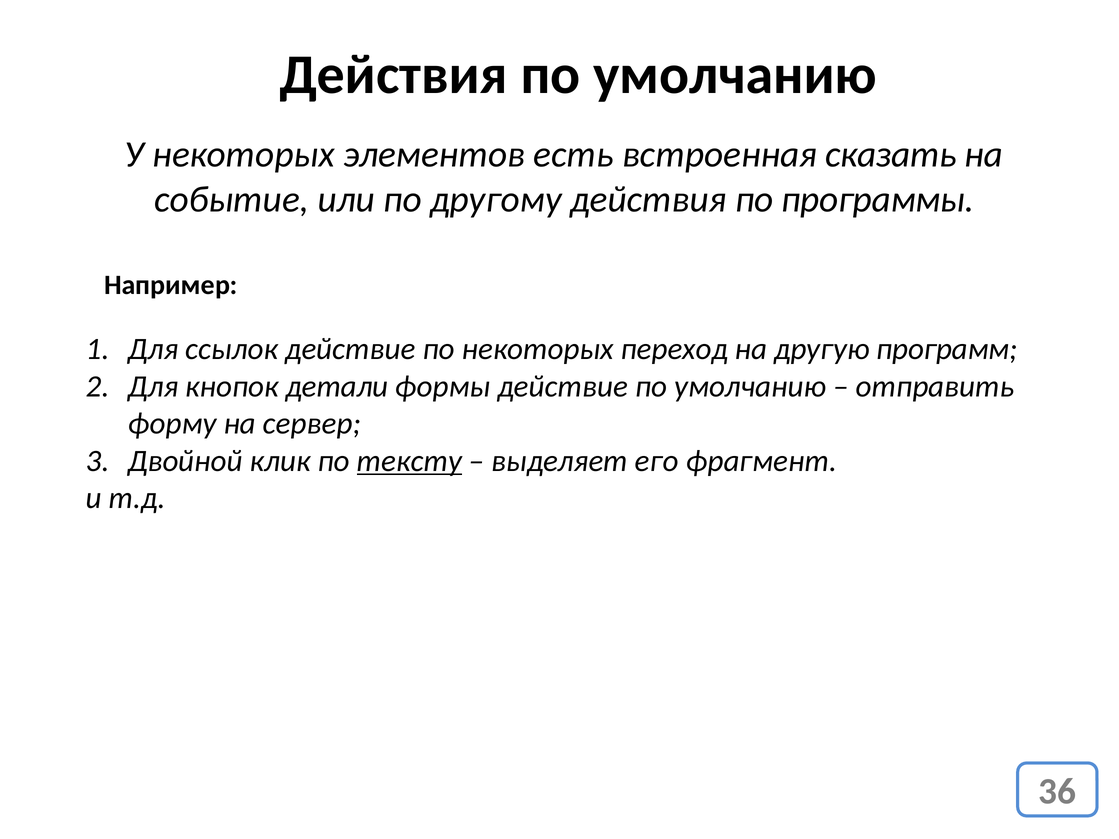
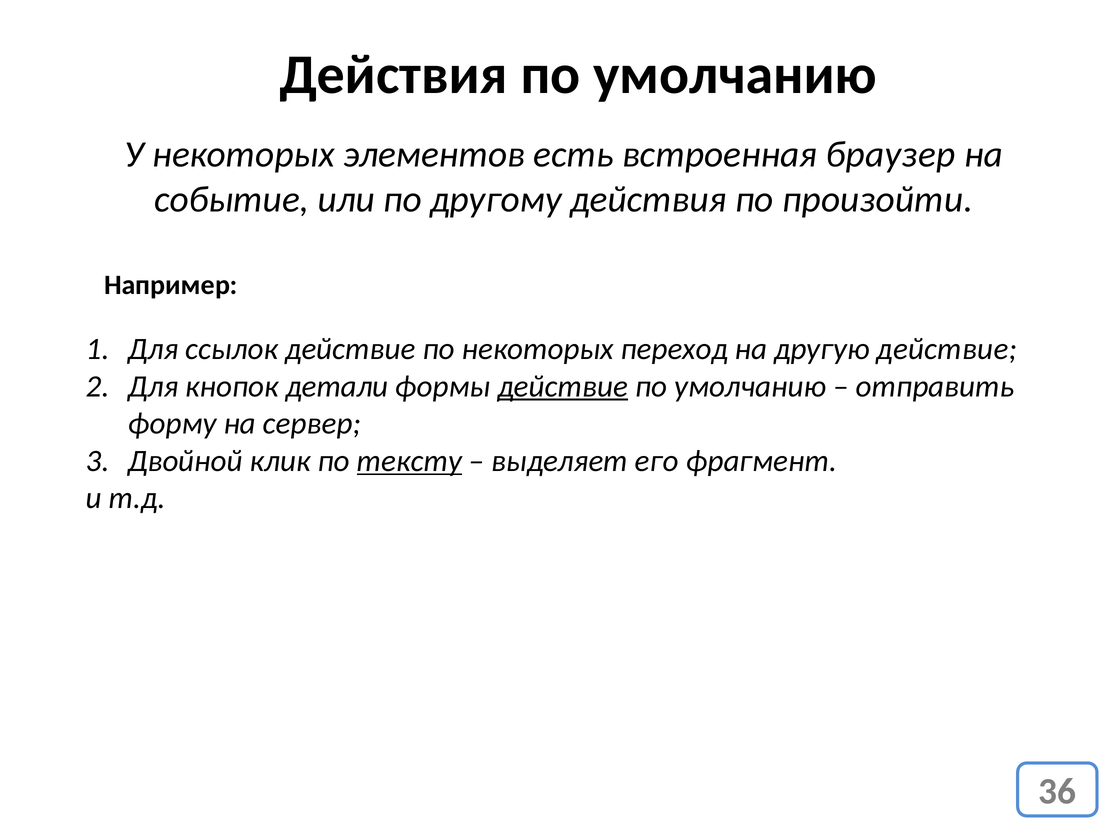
сказать: сказать -> браузер (891, 155)
программы: программы -> произойти (878, 199)
другую программ: программ -> действие (947, 349)
действие underline: none -> present (563, 386)
